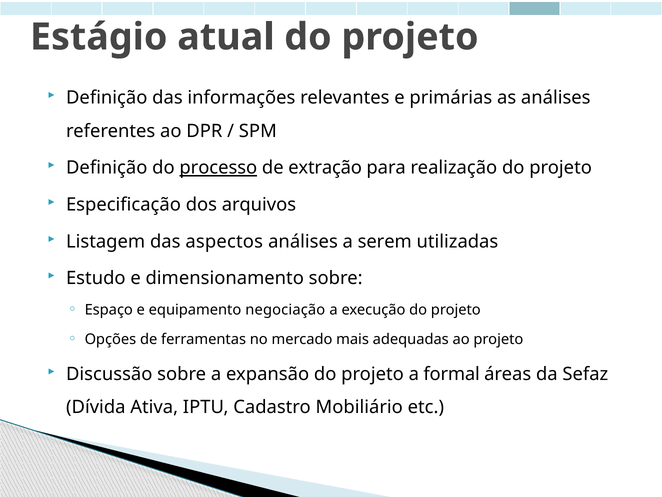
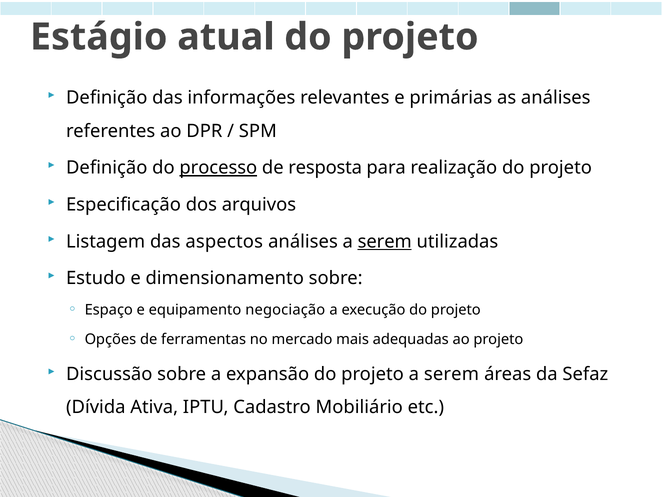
extração: extração -> resposta (325, 168)
serem underline: none -> present (385, 241)
projeto a formal: formal -> serem (451, 374)
